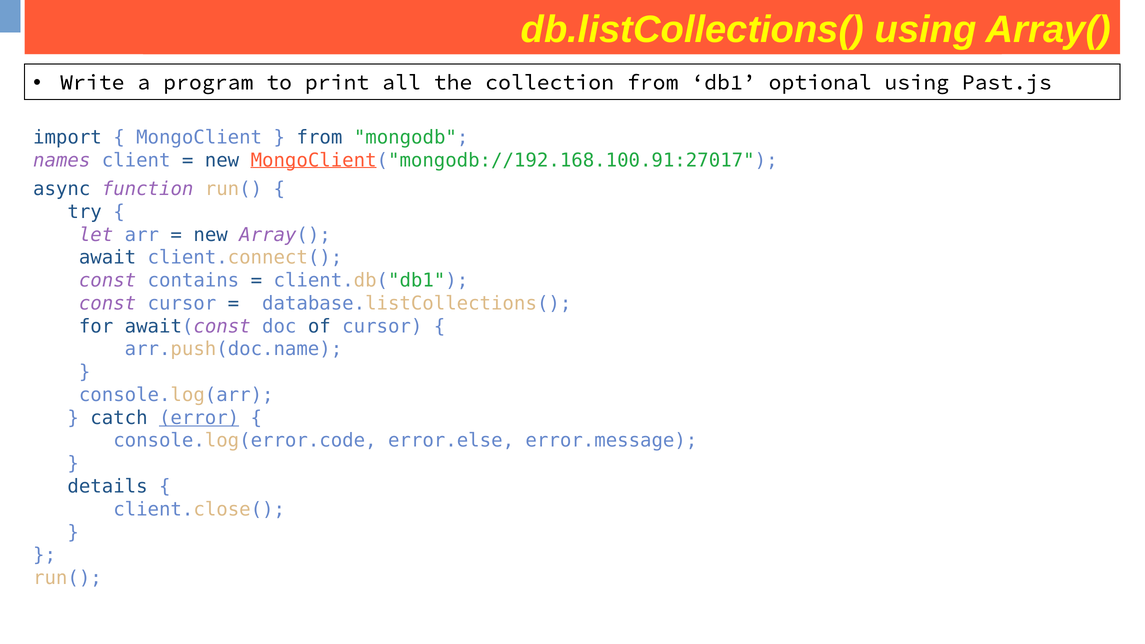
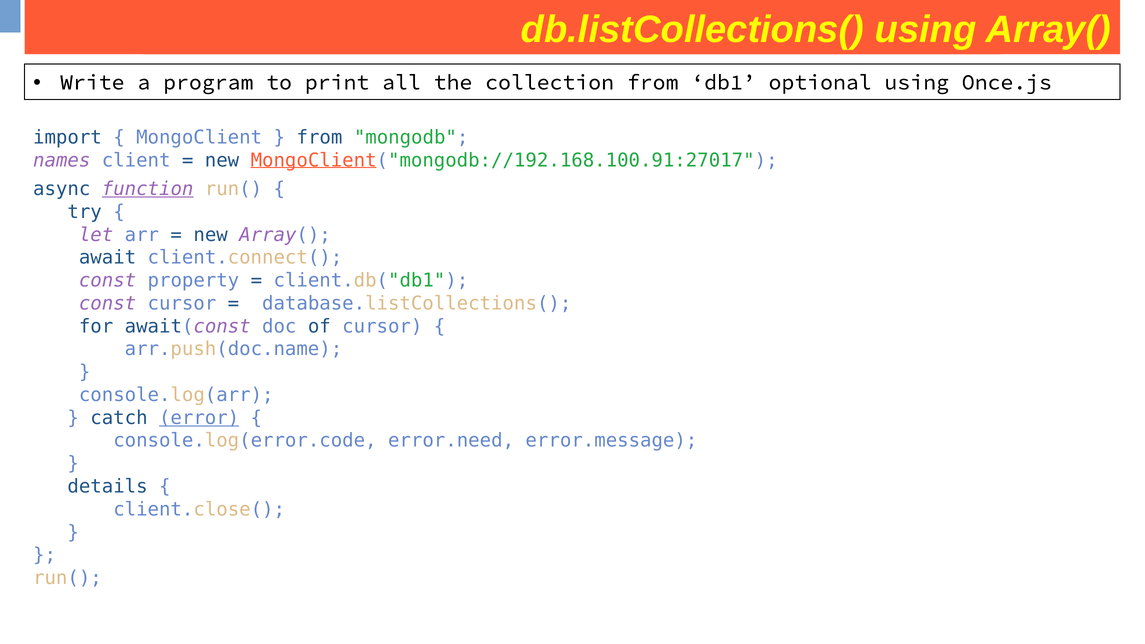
Past.js: Past.js -> Once.js (1007, 82)
function underline: none -> present (148, 189)
contains: contains -> property (193, 281)
error.else: error.else -> error.need (451, 441)
